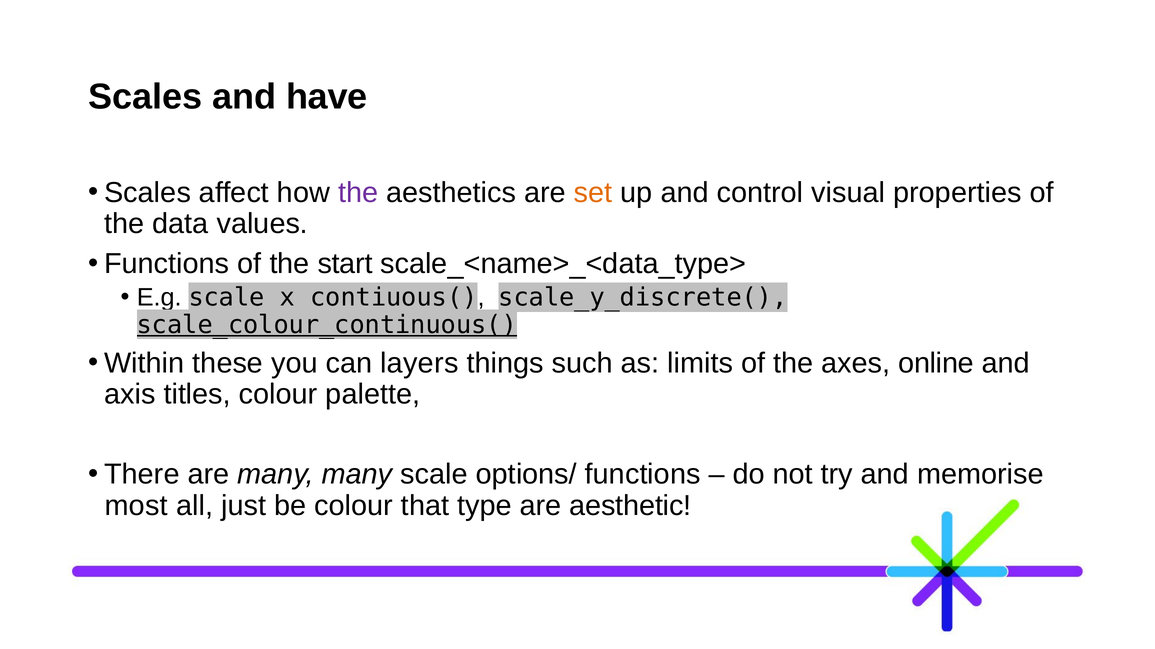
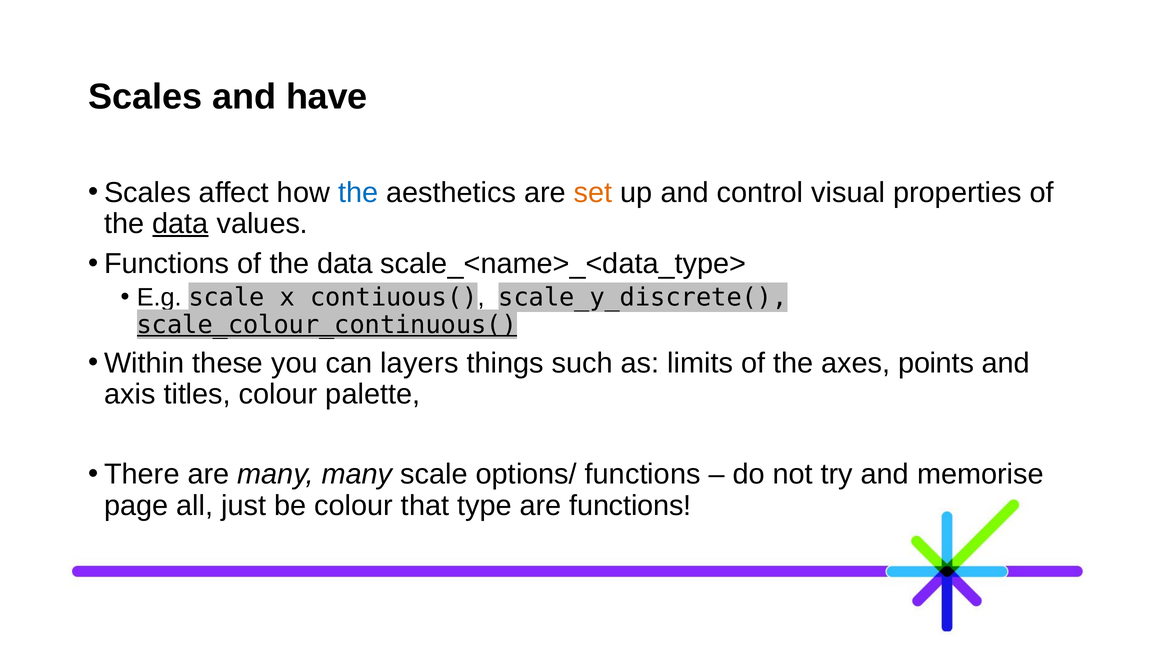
the colour: purple -> blue (358, 193)
data underline: none -> present (180, 224)
Functions of the start: start -> data (345, 264)
online: online -> points (936, 363)
most: most -> page (136, 506)
are aesthetic: aesthetic -> functions (630, 506)
